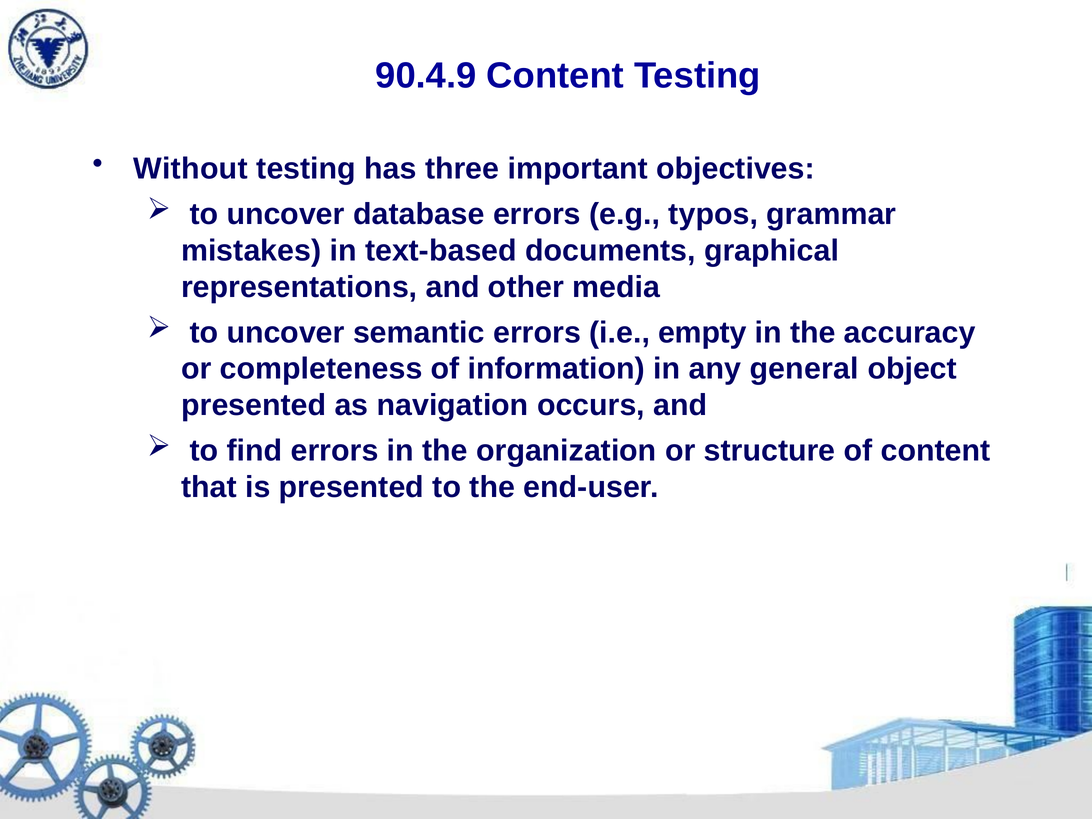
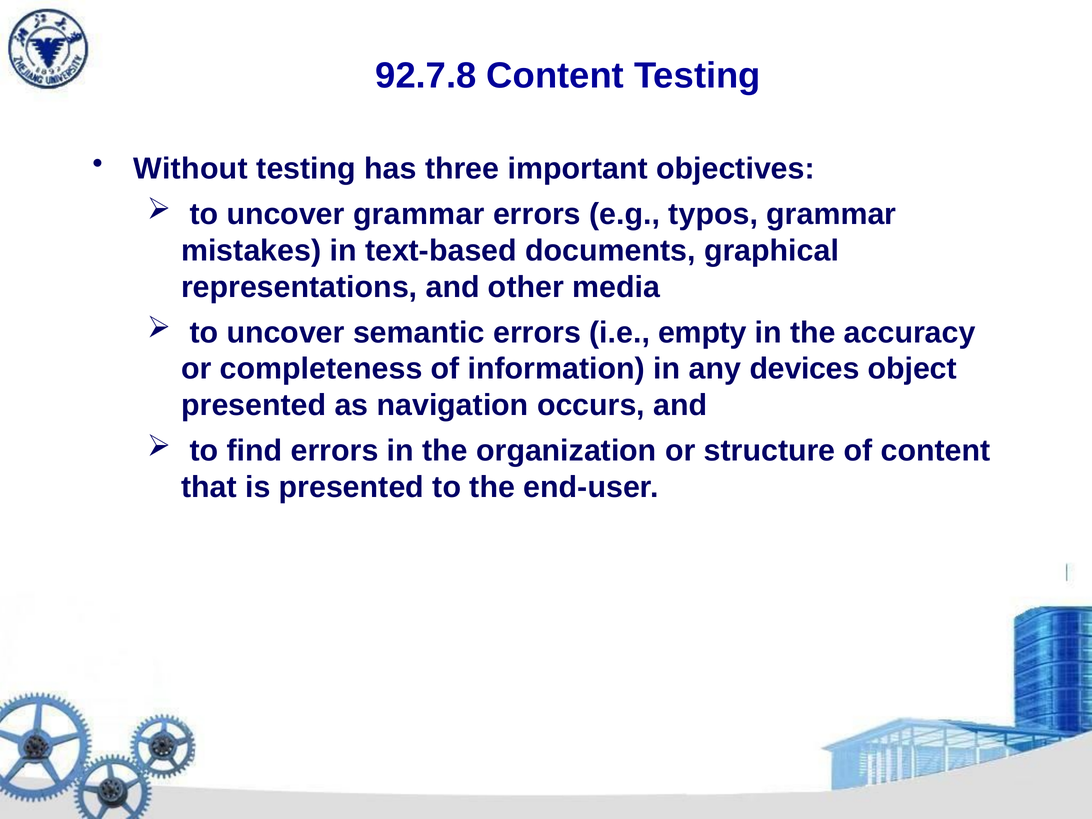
90.4.9: 90.4.9 -> 92.7.8 (426, 76)
uncover database: database -> grammar (419, 214)
general: general -> devices (805, 369)
